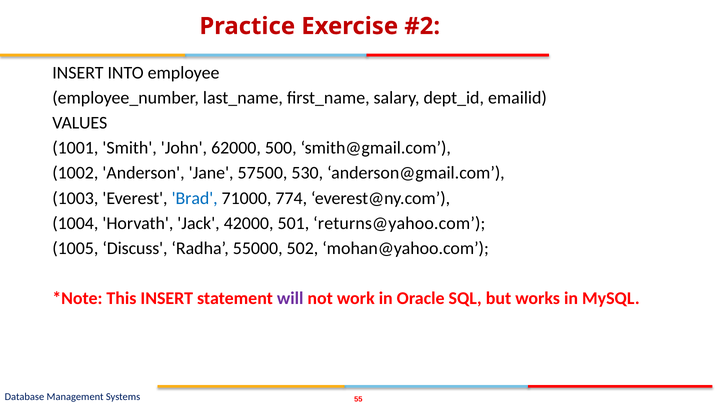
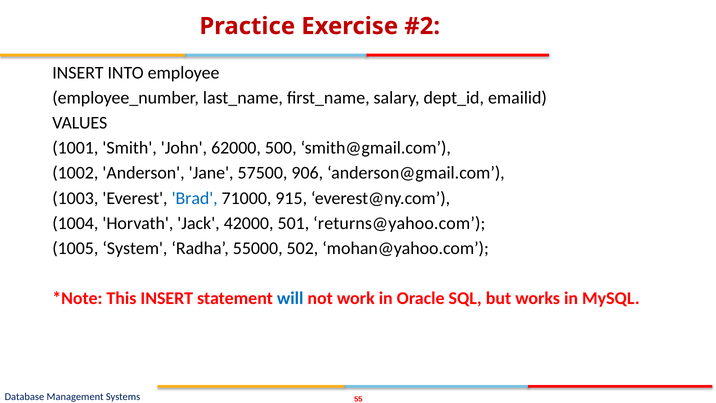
530: 530 -> 906 (307, 173)
774: 774 -> 915 (291, 198)
Discuss: Discuss -> System (135, 248)
will colour: purple -> blue (290, 298)
